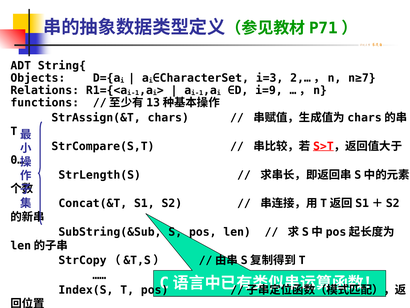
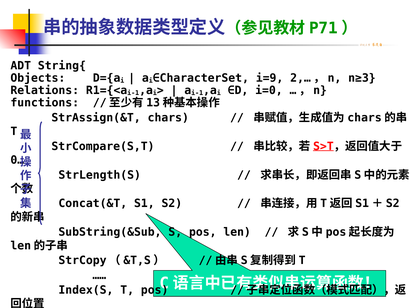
i=3: i=3 -> i=9 (270, 78)
n≥7: n≥7 -> n≥3 (362, 78)
i=9: i=9 -> i=0 (269, 90)
